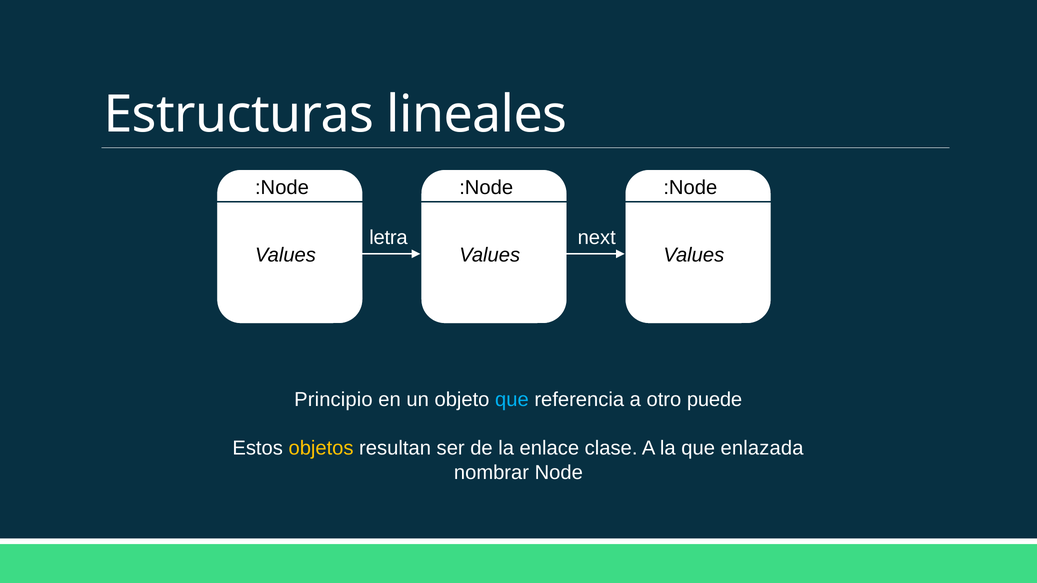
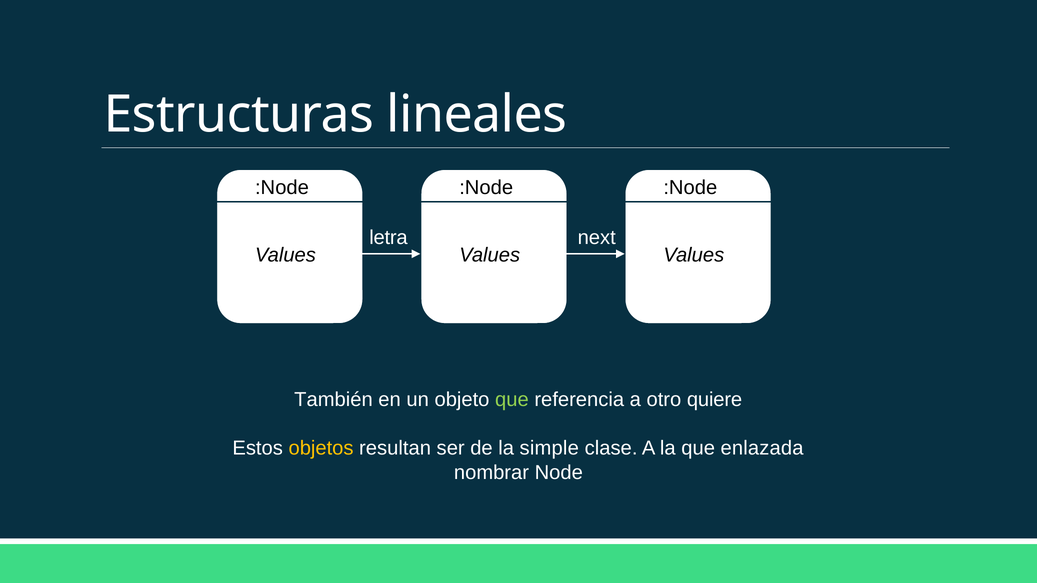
Principio: Principio -> También (333, 400)
que colour: light blue -> light green (512, 400)
puede: puede -> quiere (715, 400)
enlace: enlace -> simple (549, 448)
